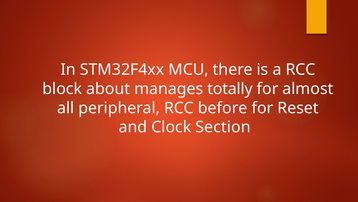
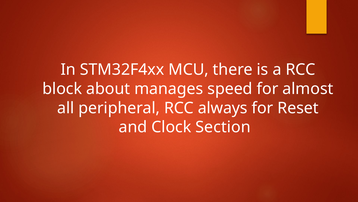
totally: totally -> speed (230, 89)
before: before -> always (223, 108)
